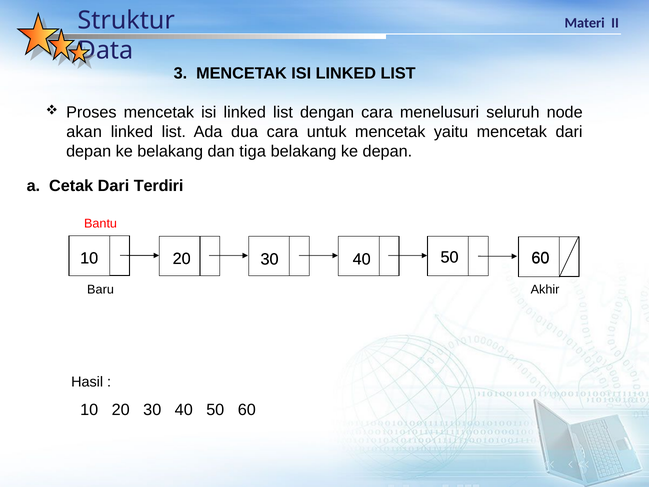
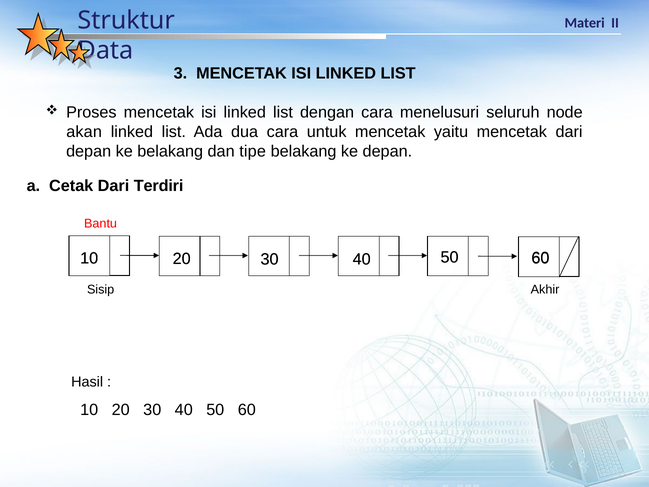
tiga: tiga -> tipe (253, 151)
Baru: Baru -> Sisip (101, 289)
